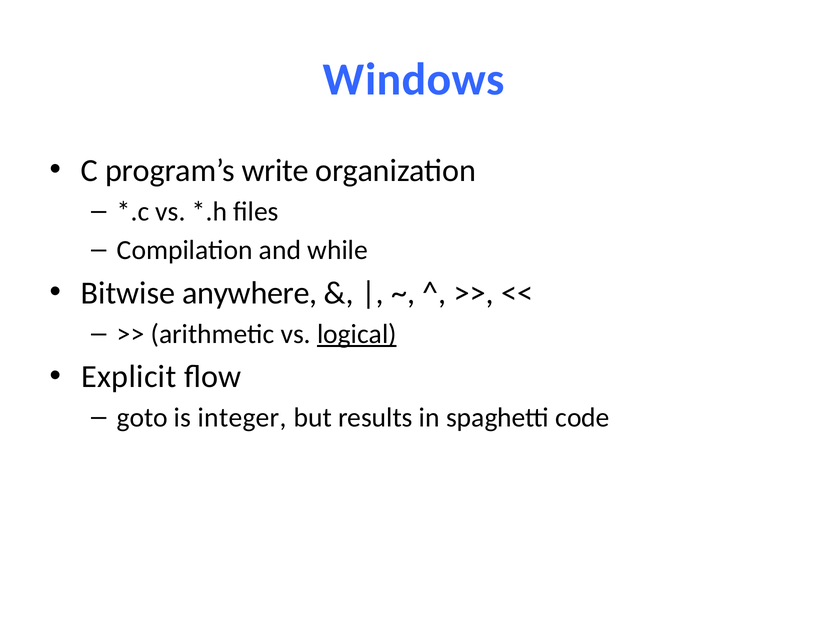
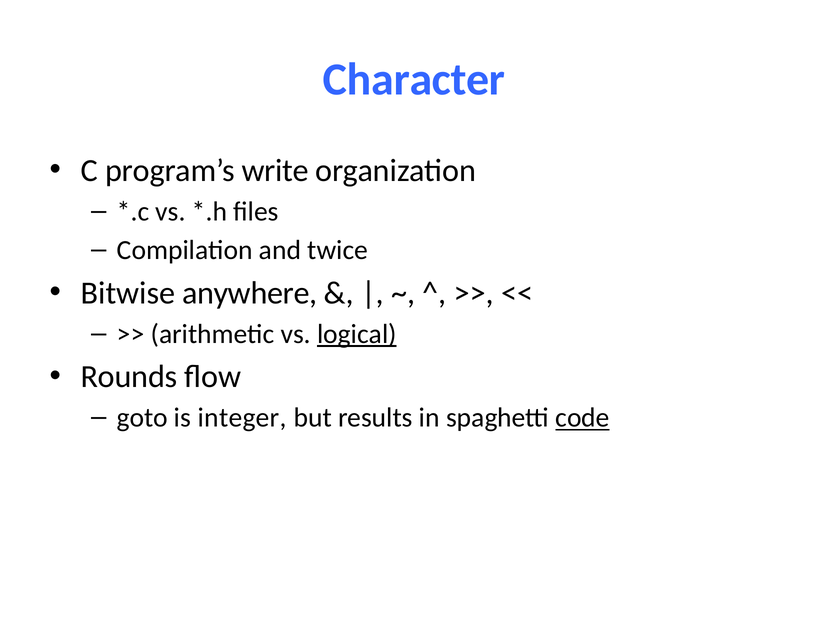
Windows: Windows -> Character (414, 80)
while: while -> twice (338, 250)
Explicit: Explicit -> Rounds (129, 377)
code underline: none -> present (583, 418)
